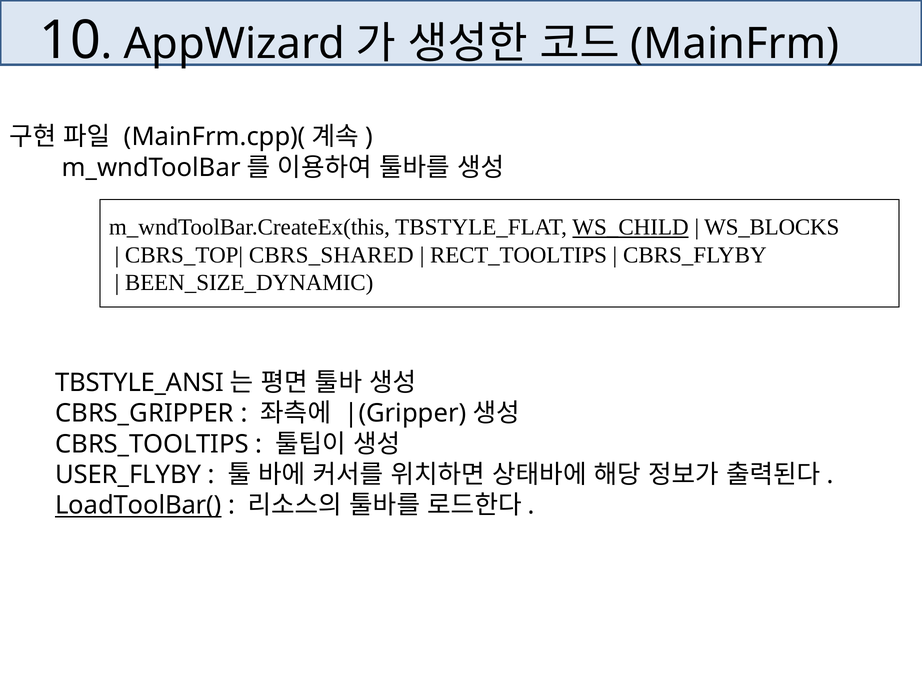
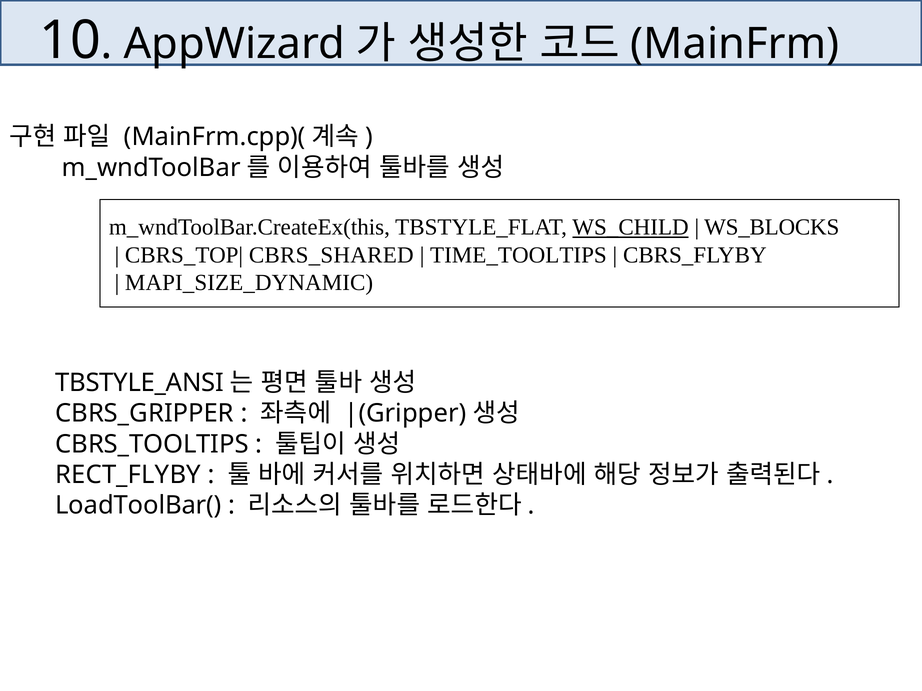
RECT_TOOLTIPS: RECT_TOOLTIPS -> TIME_TOOLTIPS (518, 255)
BEEN_SIZE_DYNAMIC: BEEN_SIZE_DYNAMIC -> MAPI_SIZE_DYNAMIC (249, 283)
USER_FLYBY: USER_FLYBY -> RECT_FLYBY (128, 475)
LoadToolBar( underline: present -> none (138, 506)
